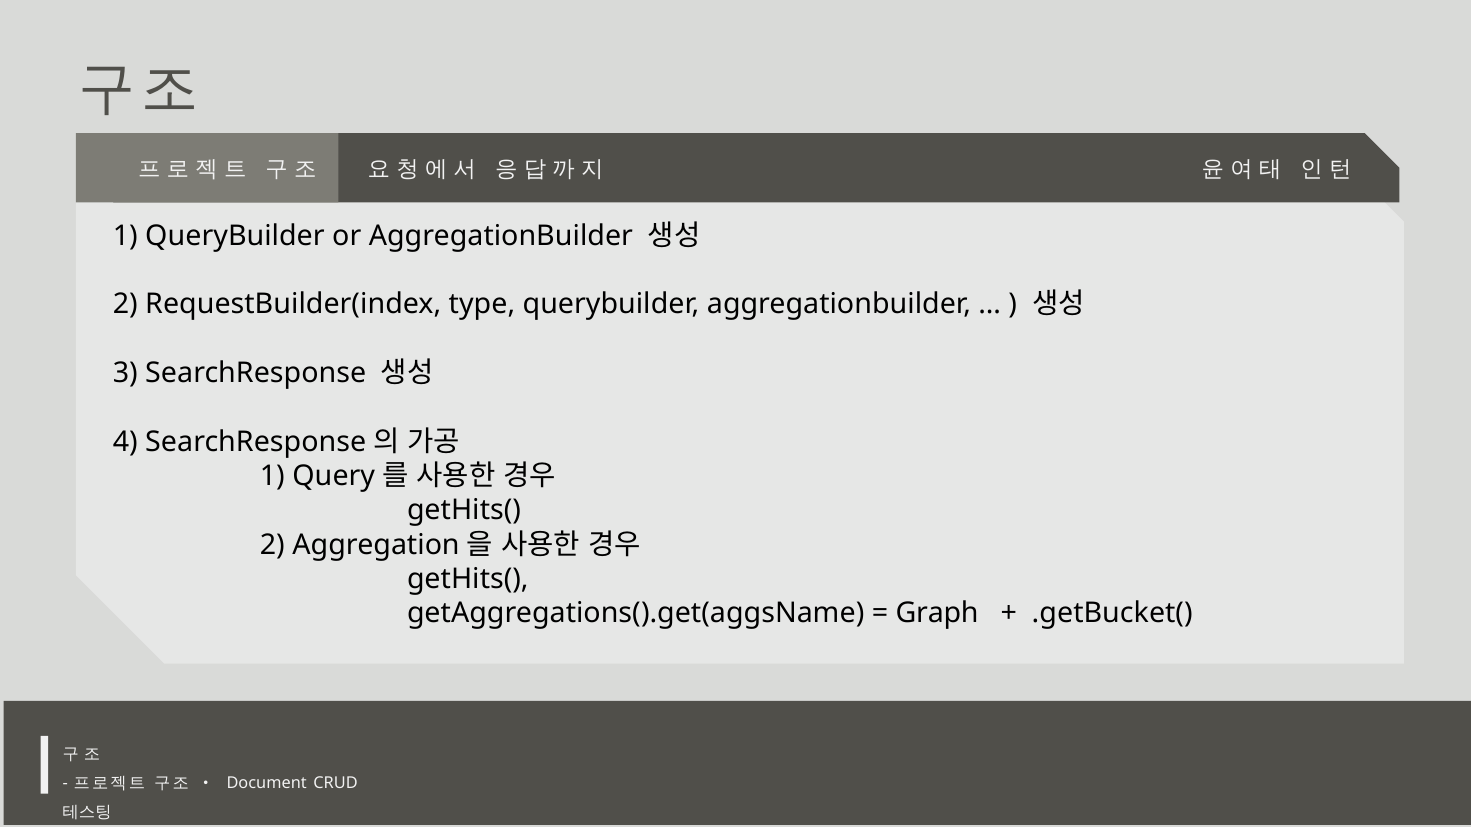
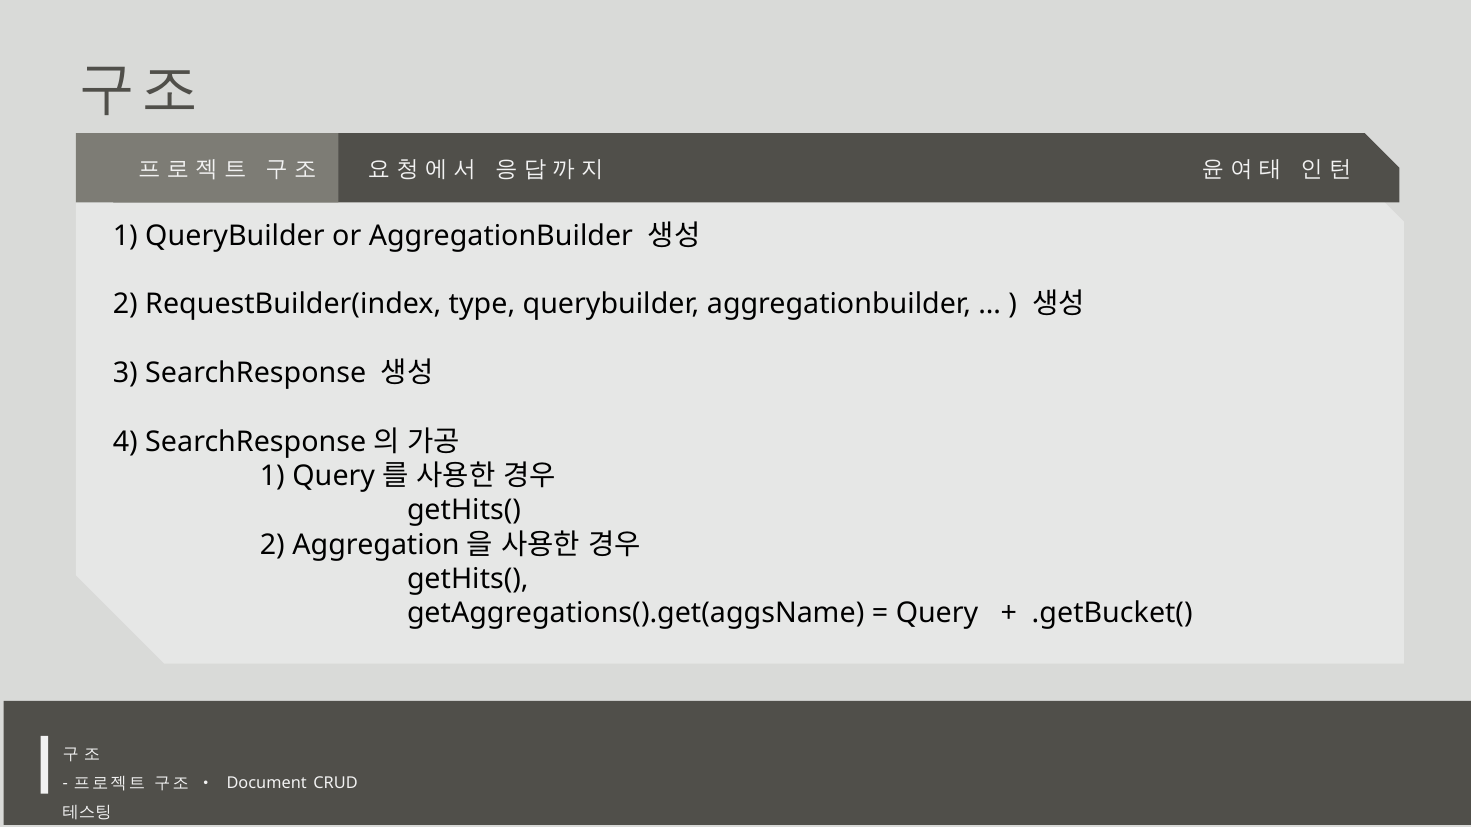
Graph: Graph -> Query (937, 614)
